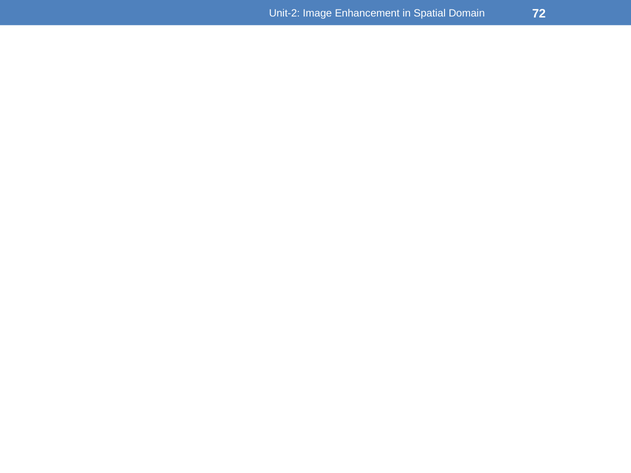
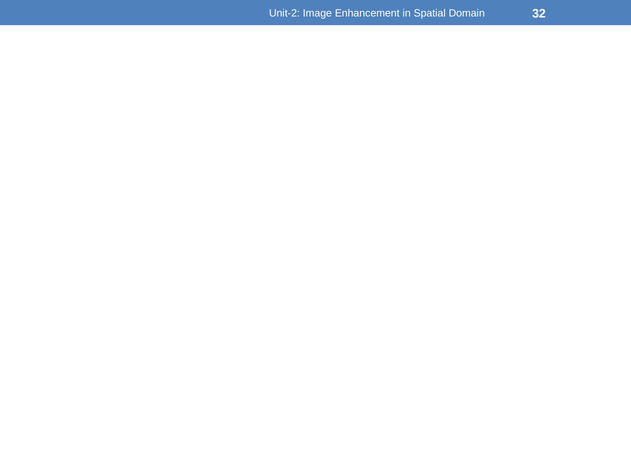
72: 72 -> 32 (539, 13)
